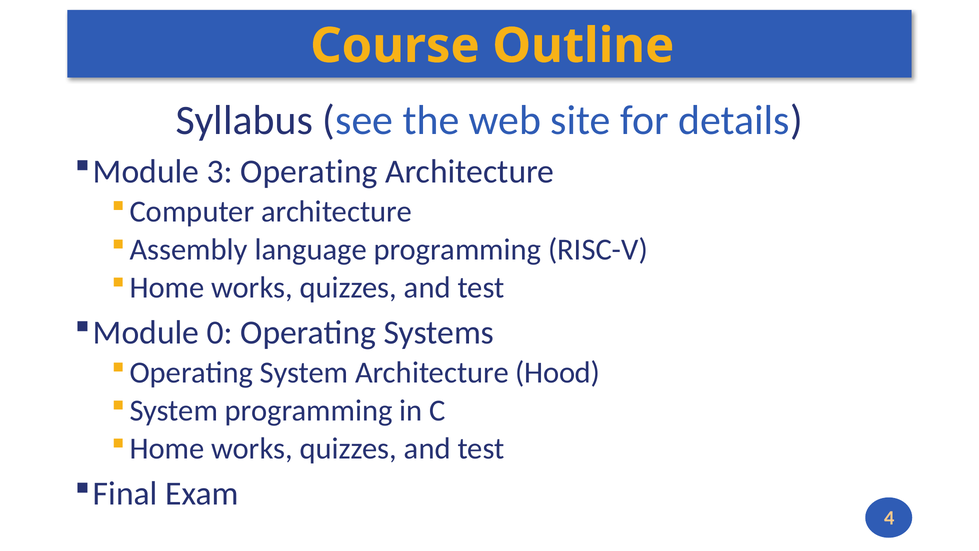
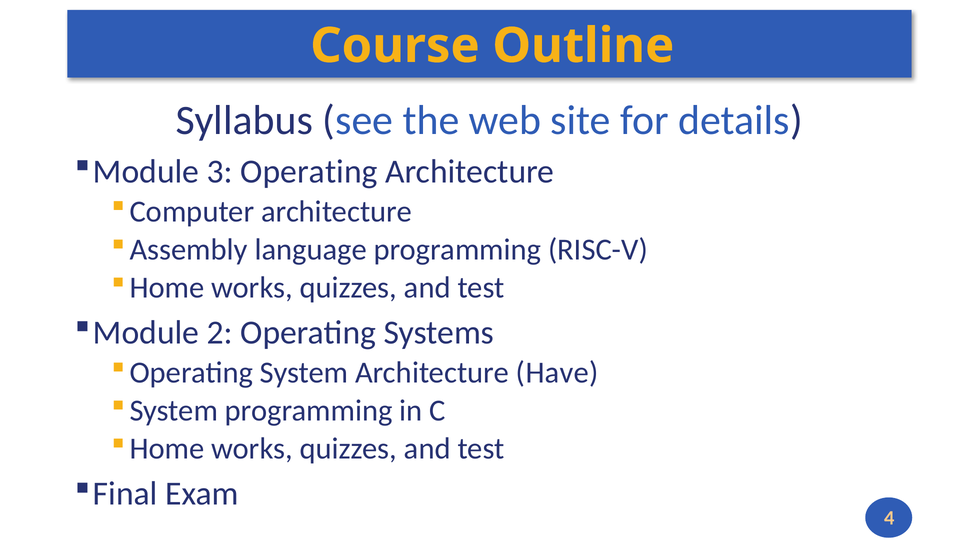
0: 0 -> 2 (220, 333)
Hood: Hood -> Have (557, 372)
